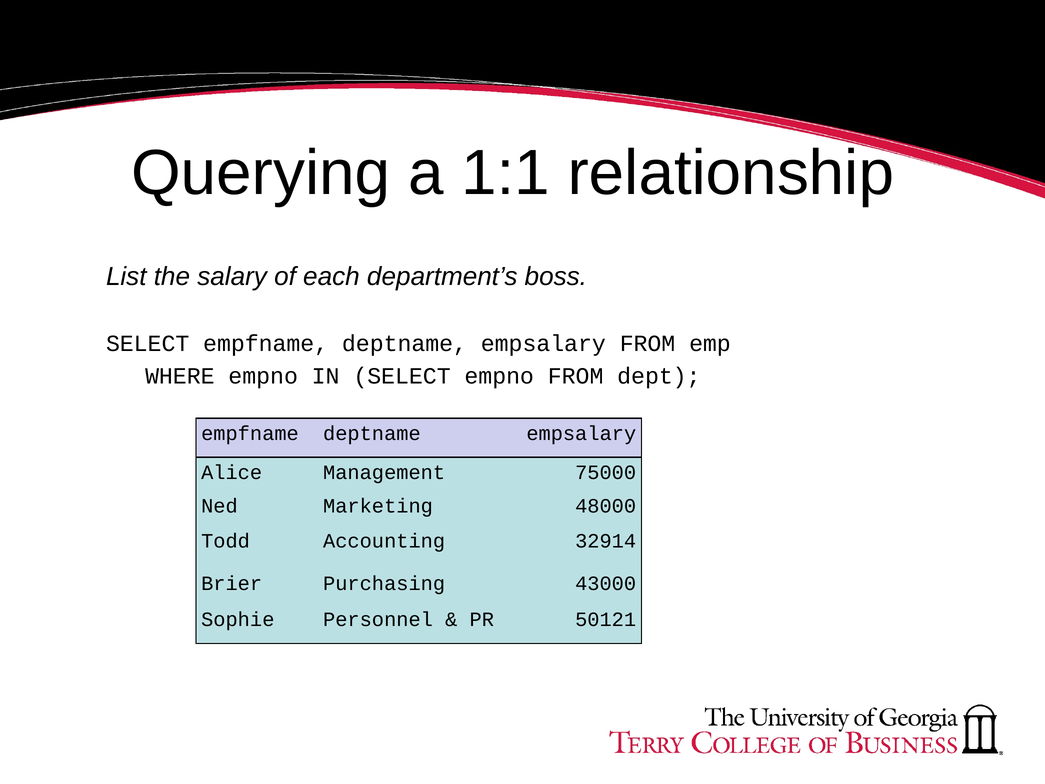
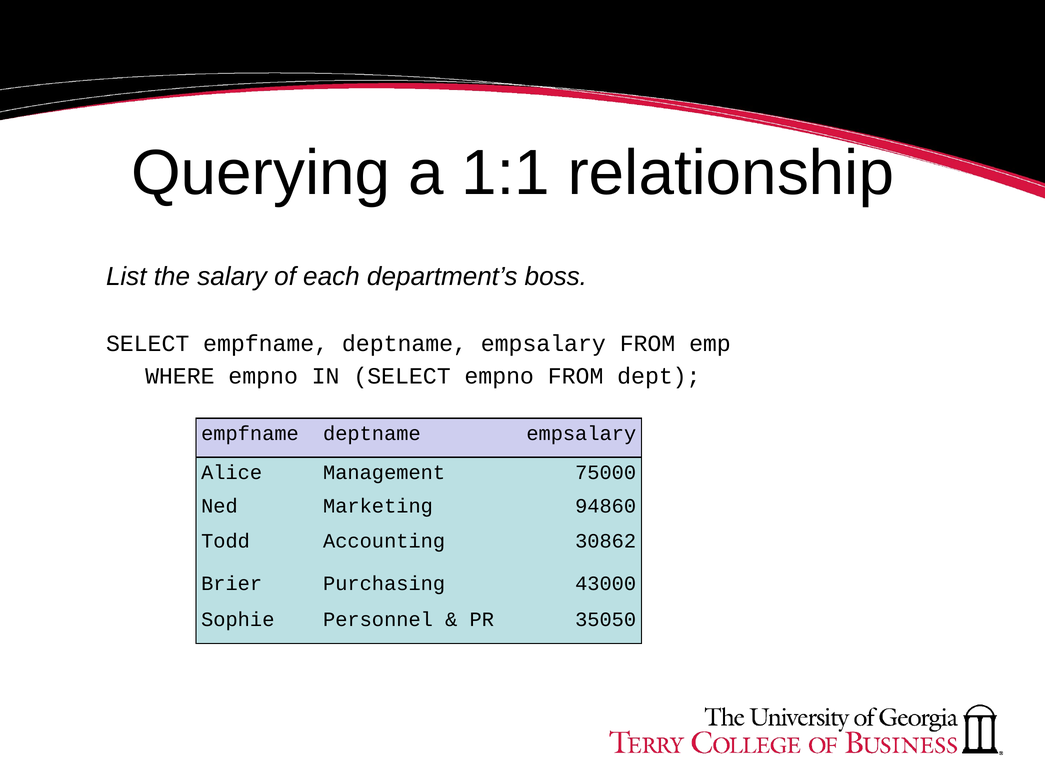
48000: 48000 -> 94860 (606, 506)
32914: 32914 -> 30862 (606, 541)
50121: 50121 -> 35050 (606, 619)
